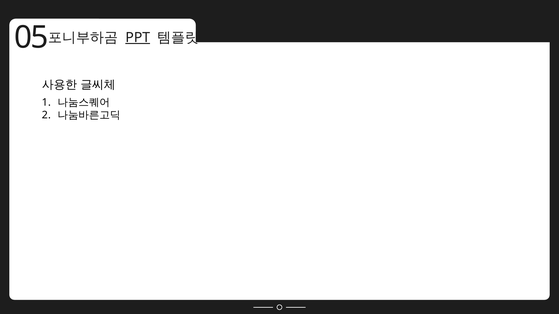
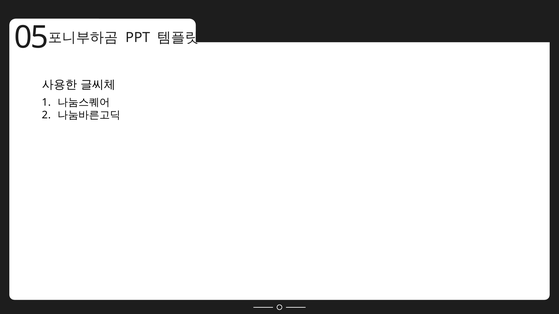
PPT underline: present -> none (138, 38)
